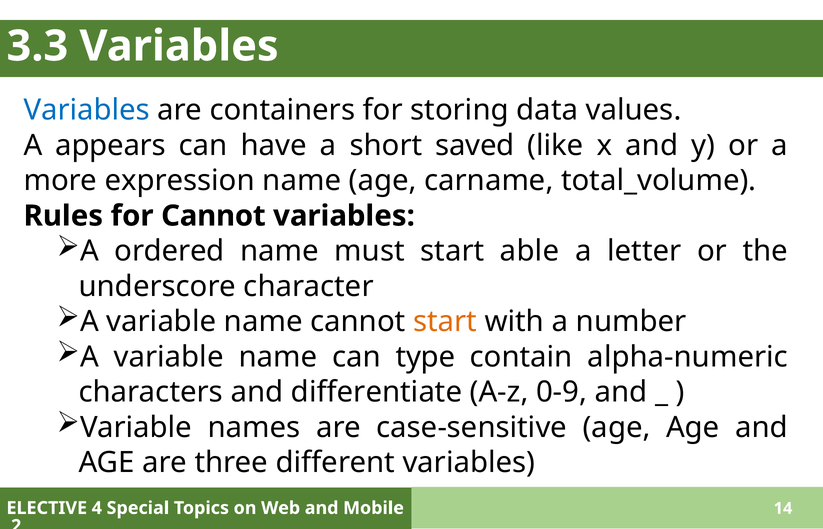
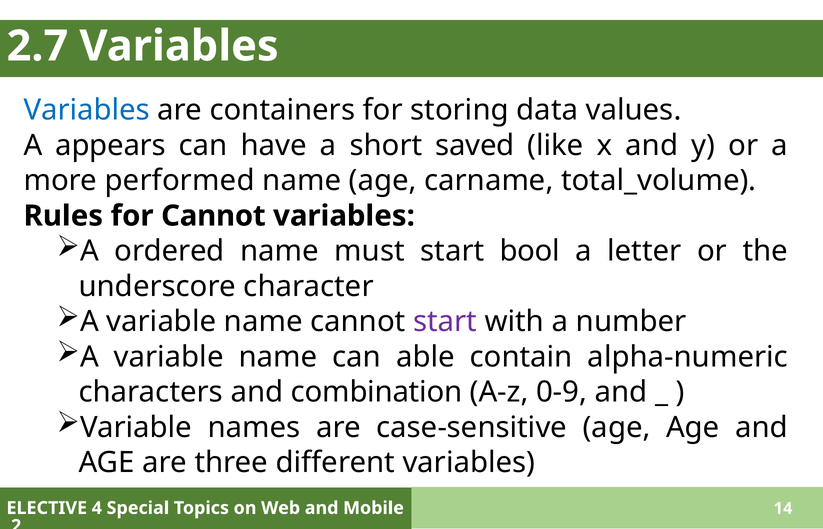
3.3: 3.3 -> 2.7 (37, 46)
expression: expression -> performed (180, 181)
able: able -> bool (530, 251)
start colour: orange -> purple (445, 322)
type: type -> able (425, 357)
differentiate: differentiate -> combination (377, 392)
